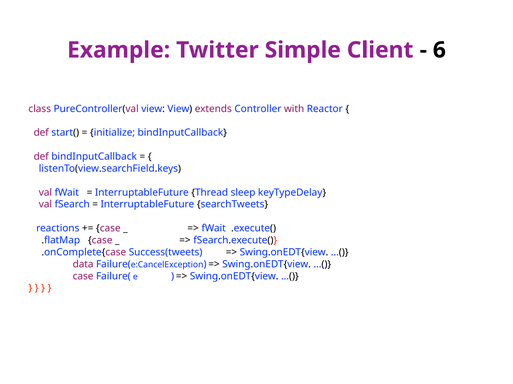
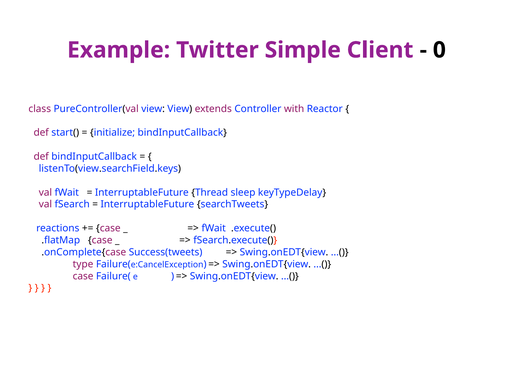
6: 6 -> 0 (439, 50)
data: data -> type (83, 265)
